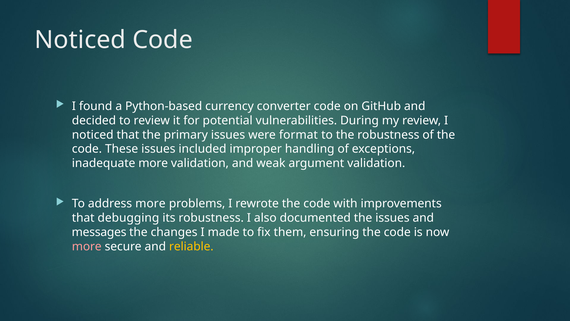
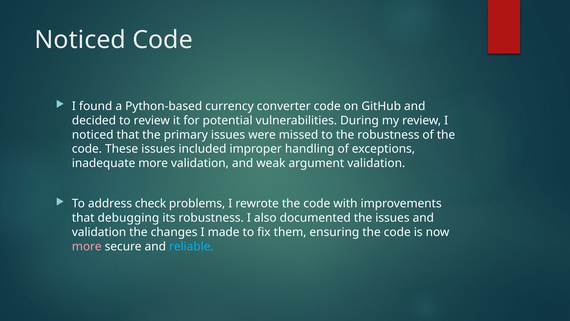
format: format -> missed (299, 135)
address more: more -> check (151, 203)
messages: messages -> validation (99, 232)
reliable colour: yellow -> light blue (191, 246)
